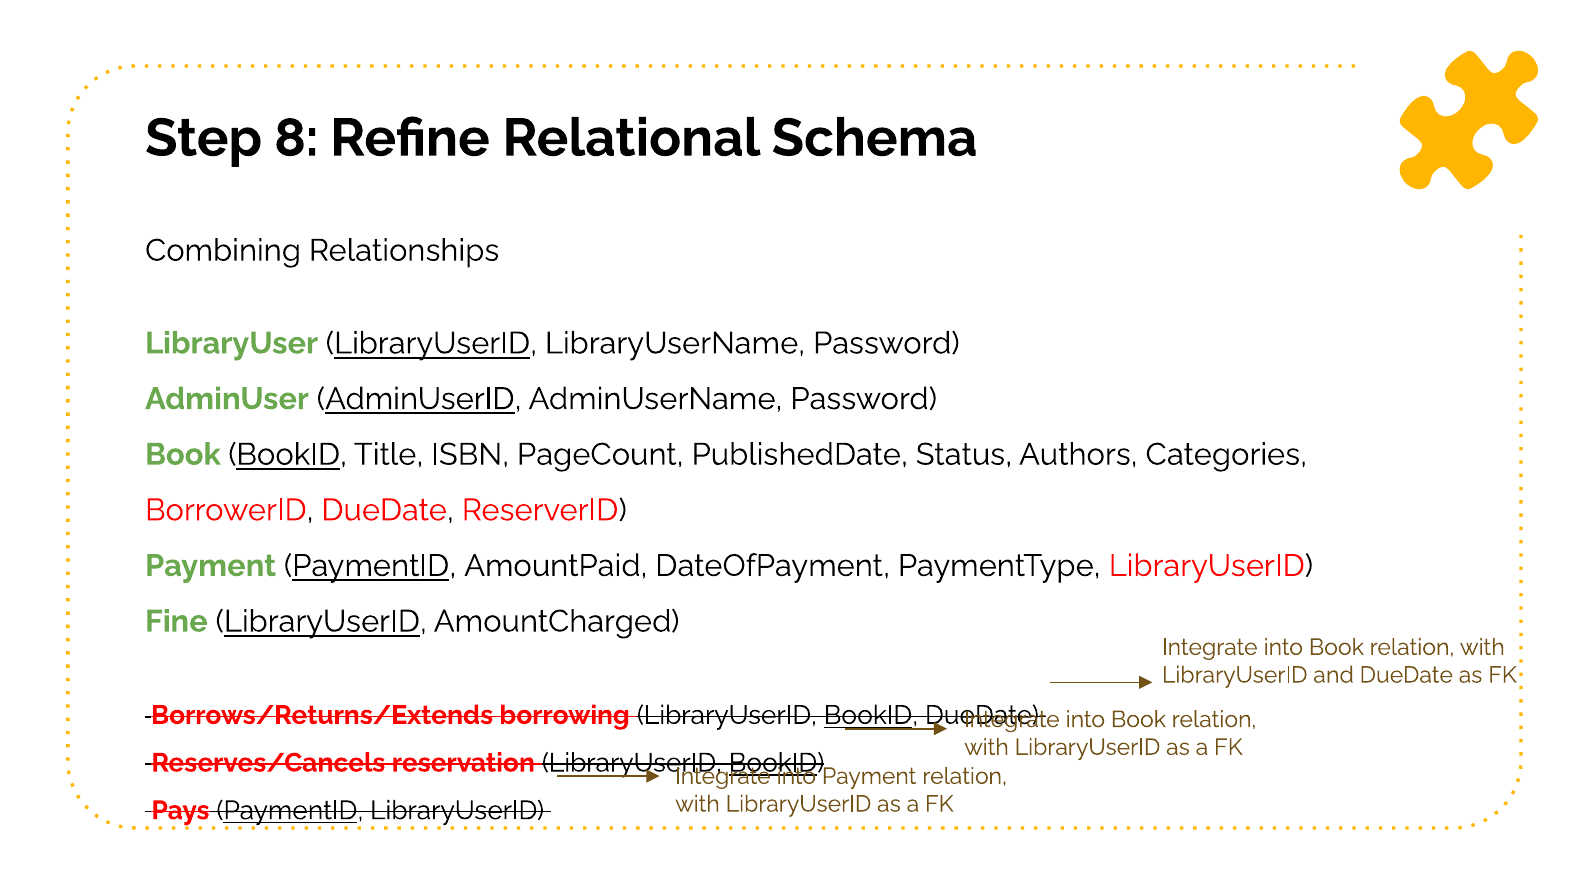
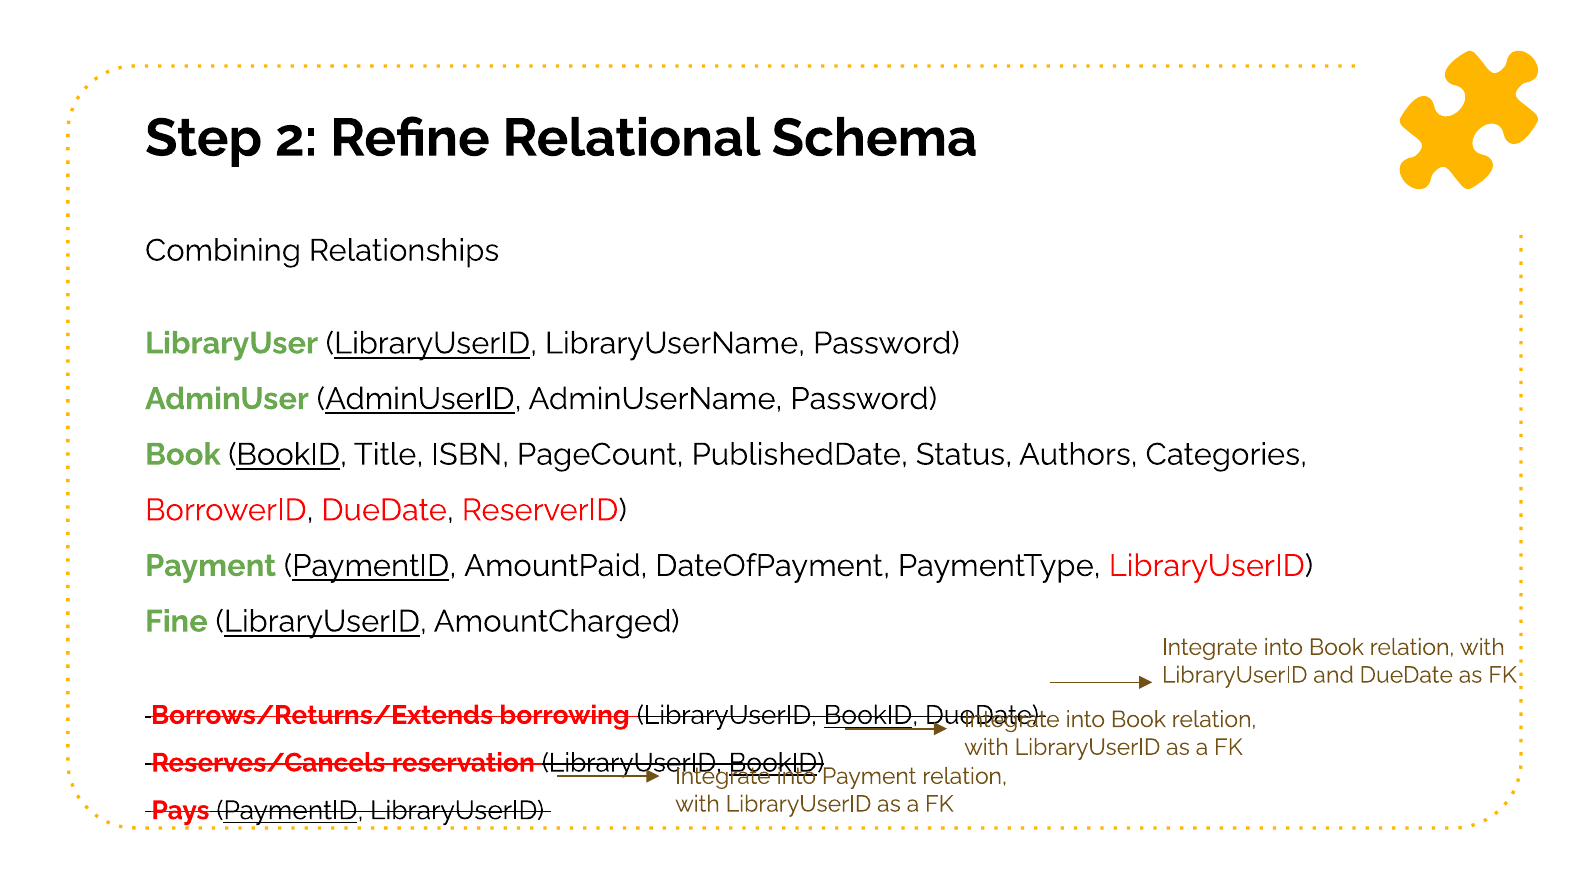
8: 8 -> 2 (296, 138)
